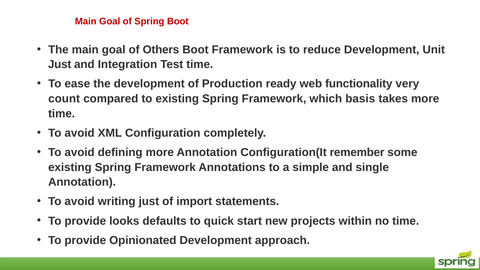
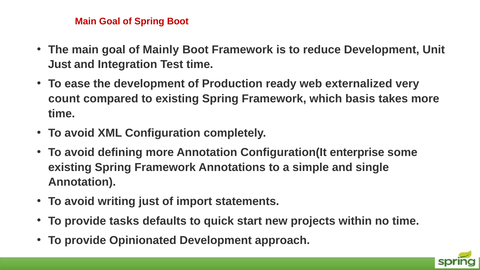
Others: Others -> Mainly (161, 50)
functionality: functionality -> externalized (359, 84)
remember: remember -> enterprise (357, 152)
looks: looks -> tasks (124, 221)
